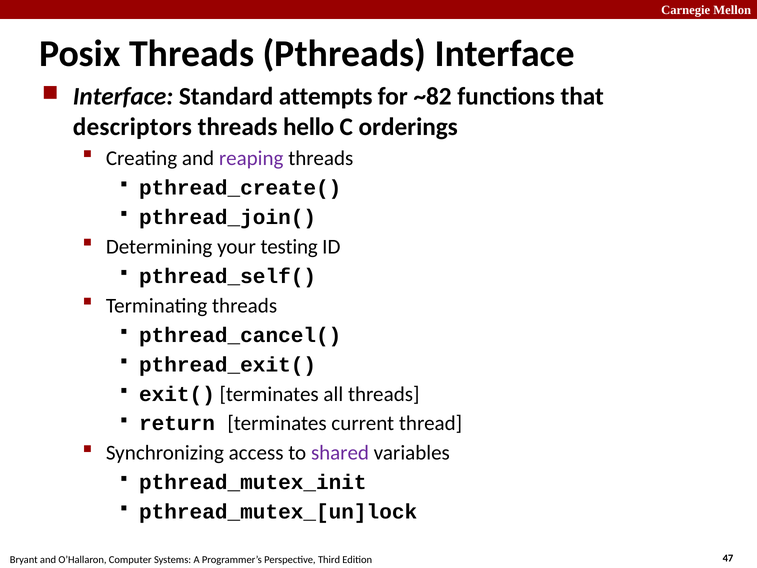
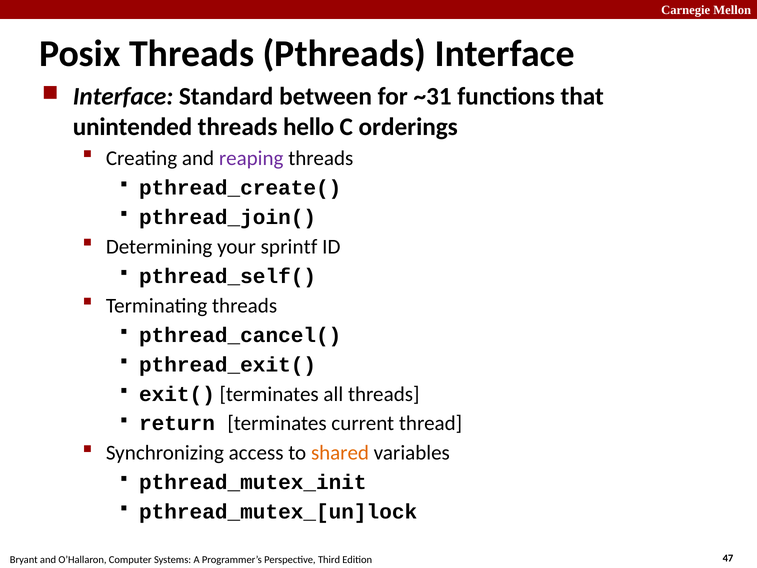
attempts: attempts -> between (326, 96)
~82: ~82 -> ~31 (433, 96)
descriptors: descriptors -> unintended (133, 127)
testing: testing -> sprintf (289, 247)
shared colour: purple -> orange (340, 453)
